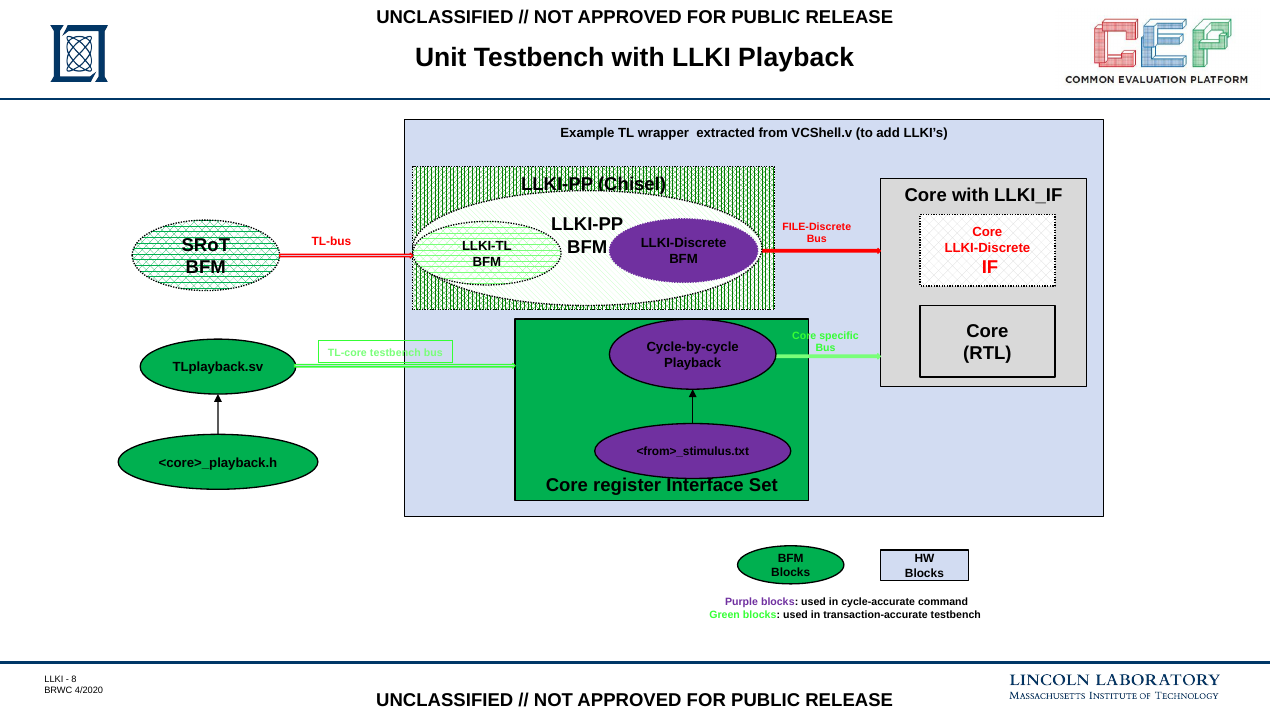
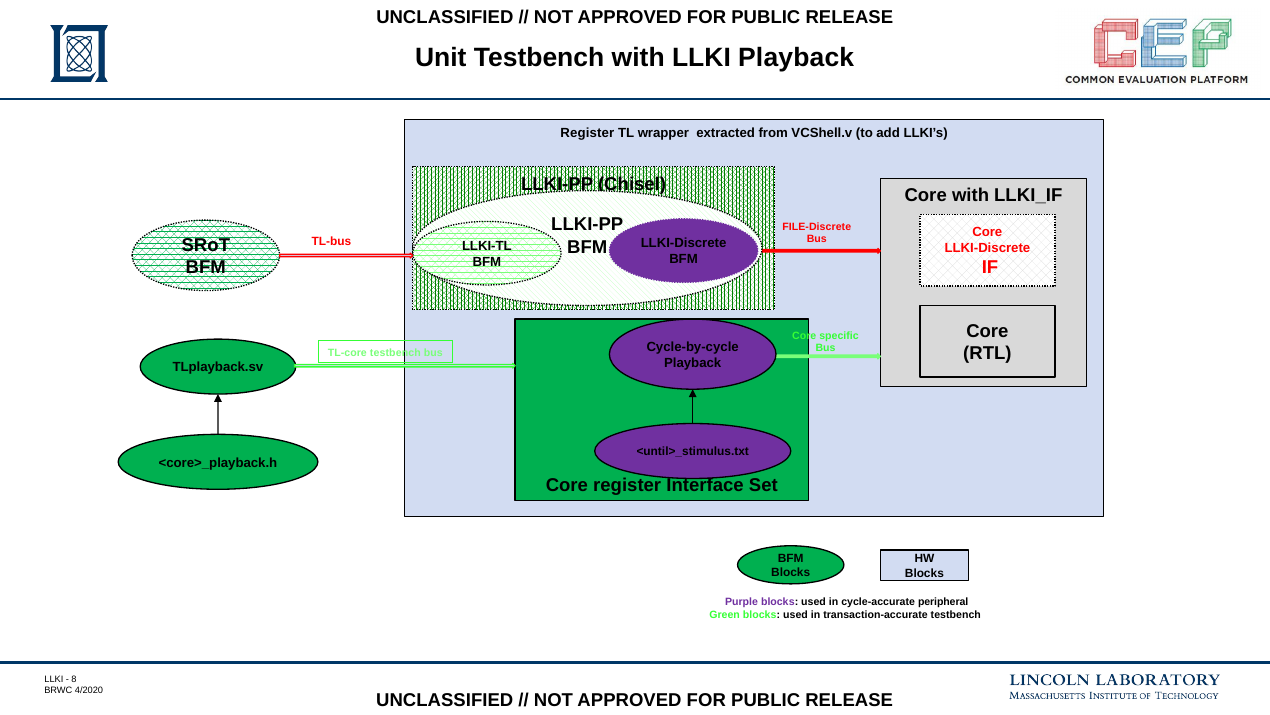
Example: Example -> Register (587, 133)
<from>_stimulus.txt: <from>_stimulus.txt -> <until>_stimulus.txt (693, 452)
command: command -> peripheral (943, 601)
